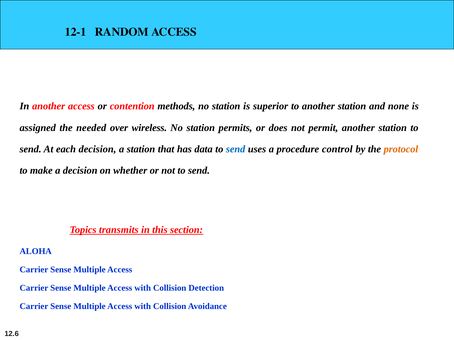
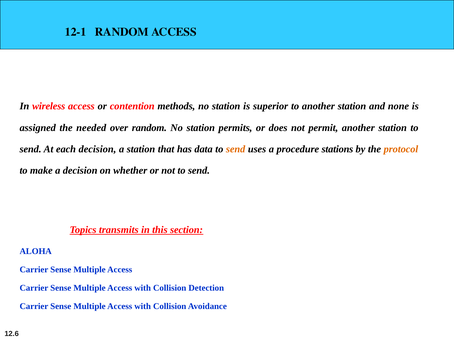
In another: another -> wireless (49, 106)
over wireless: wireless -> random (149, 128)
send colour: blue -> orange (236, 149)
control: control -> stations (337, 149)
